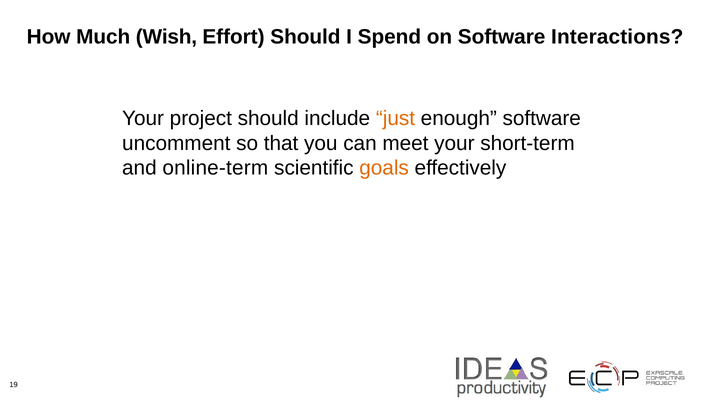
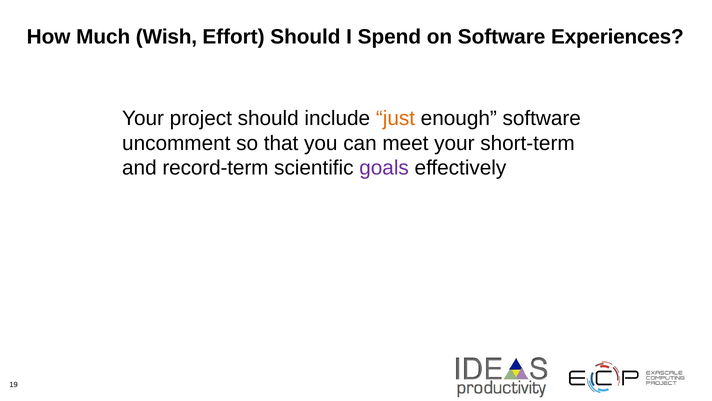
Interactions: Interactions -> Experiences (617, 37)
online-term: online-term -> record-term (215, 168)
goals colour: orange -> purple (384, 168)
